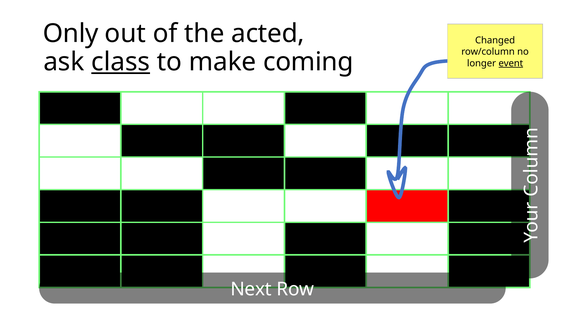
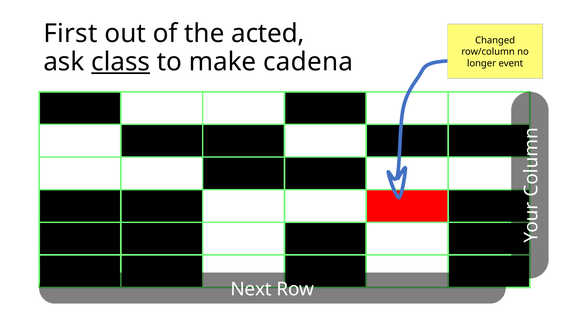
Only: Only -> First (70, 34)
coming: coming -> cadena (308, 62)
event underline: present -> none (511, 63)
